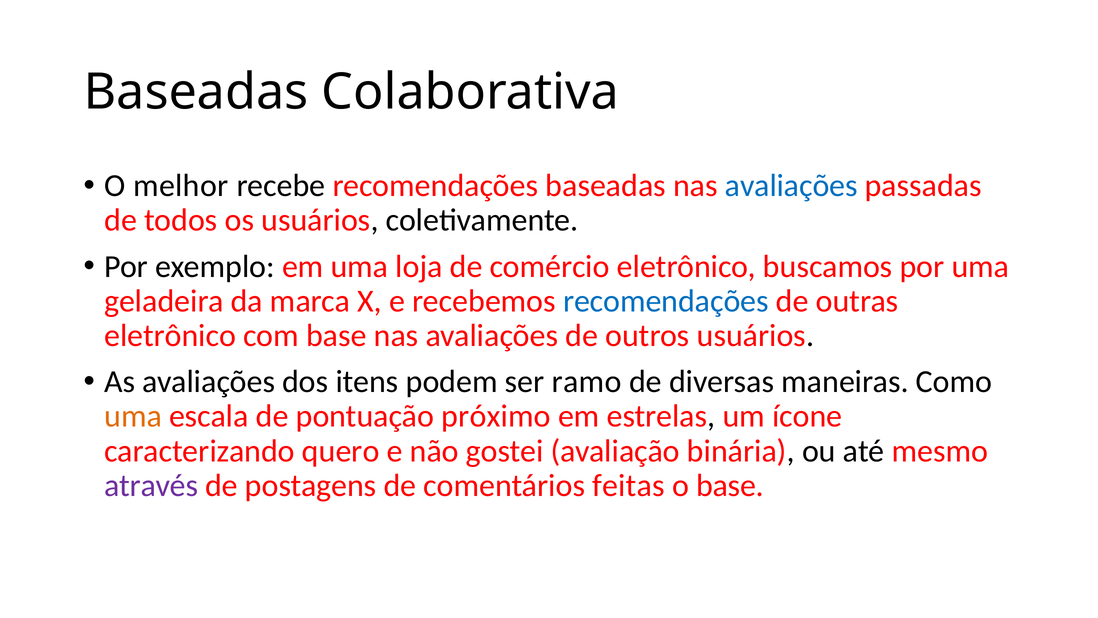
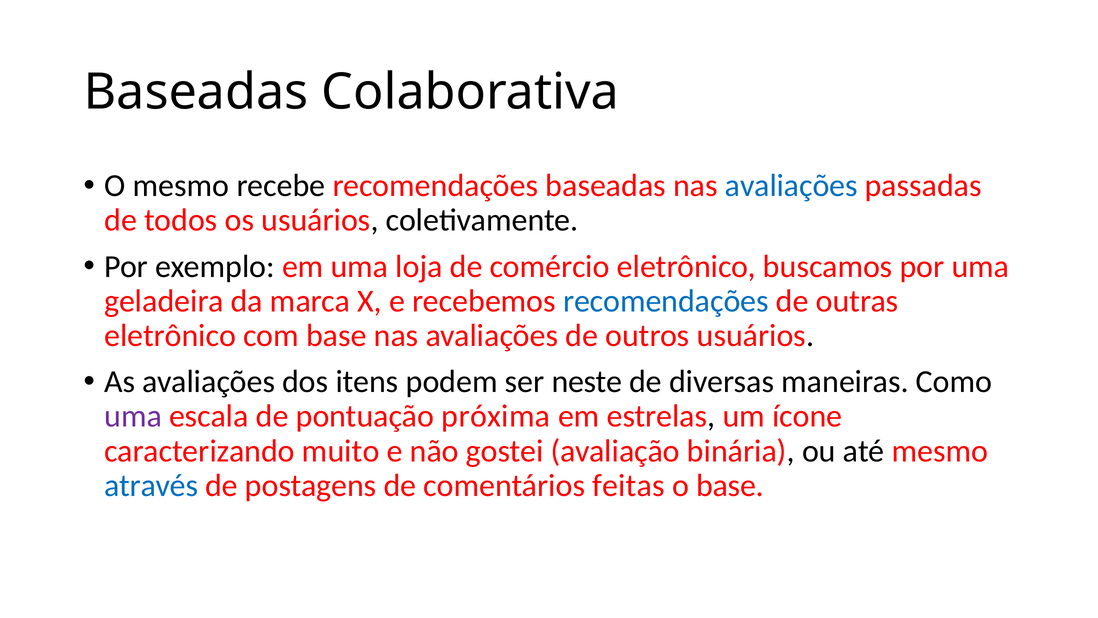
O melhor: melhor -> mesmo (181, 186)
ramo: ramo -> neste (587, 381)
uma colour: orange -> purple (133, 416)
próximo: próximo -> próxima (496, 416)
quero: quero -> muito (341, 451)
através colour: purple -> blue (151, 485)
